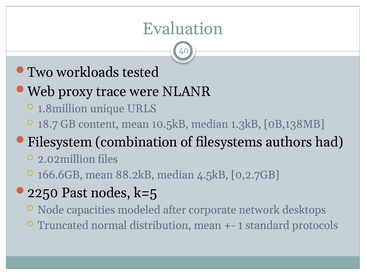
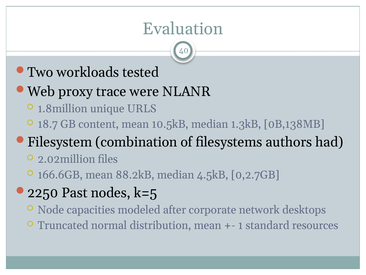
protocols: protocols -> resources (315, 225)
